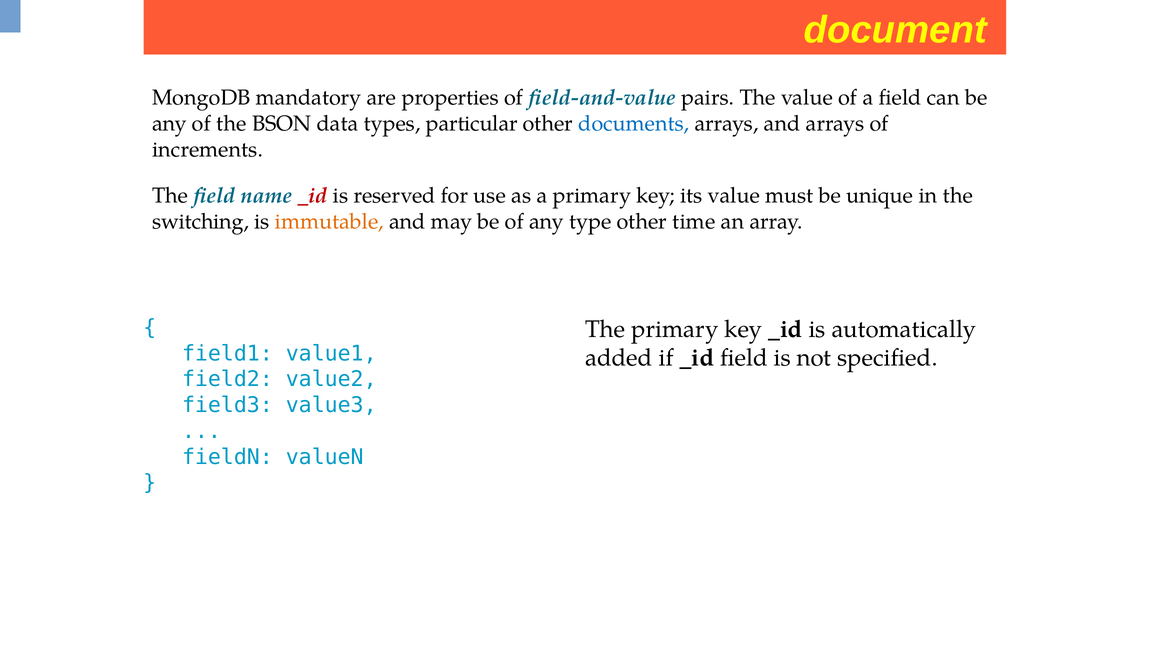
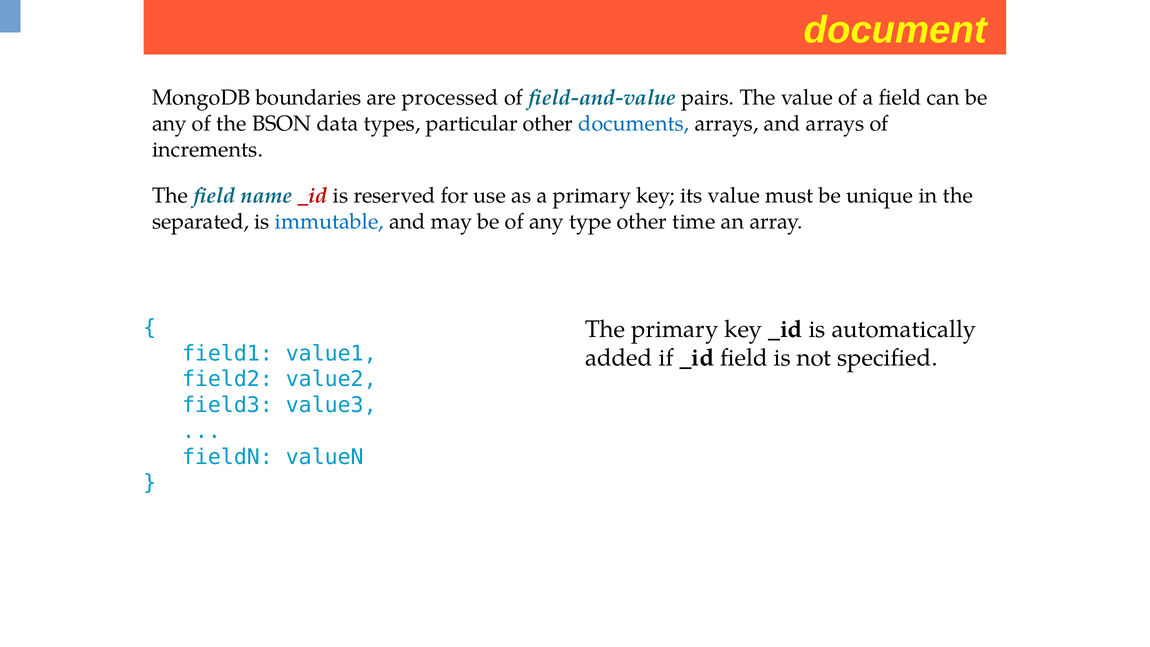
mandatory: mandatory -> boundaries (309, 98)
properties: properties -> processed (450, 98)
switching: switching -> separated (201, 221)
immutable colour: orange -> blue (329, 221)
